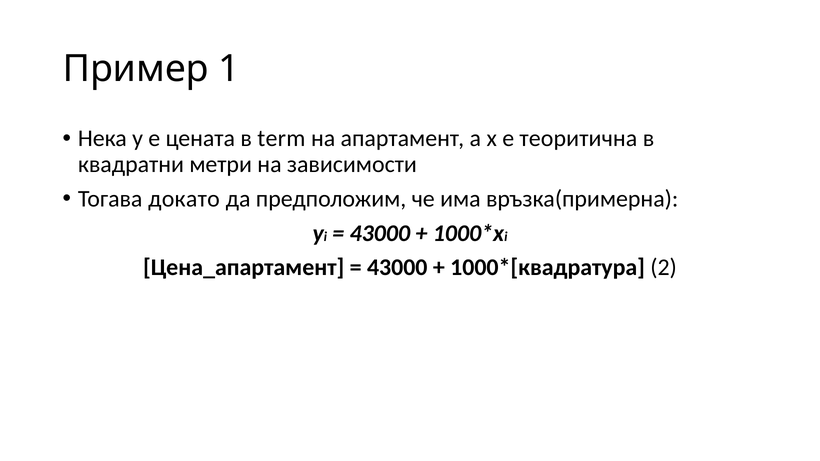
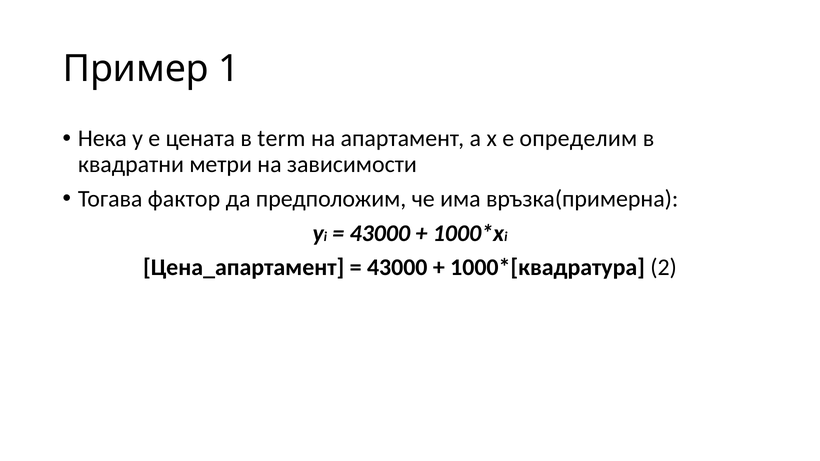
теоритична: теоритична -> определим (578, 139)
докато: докато -> фактор (184, 199)
